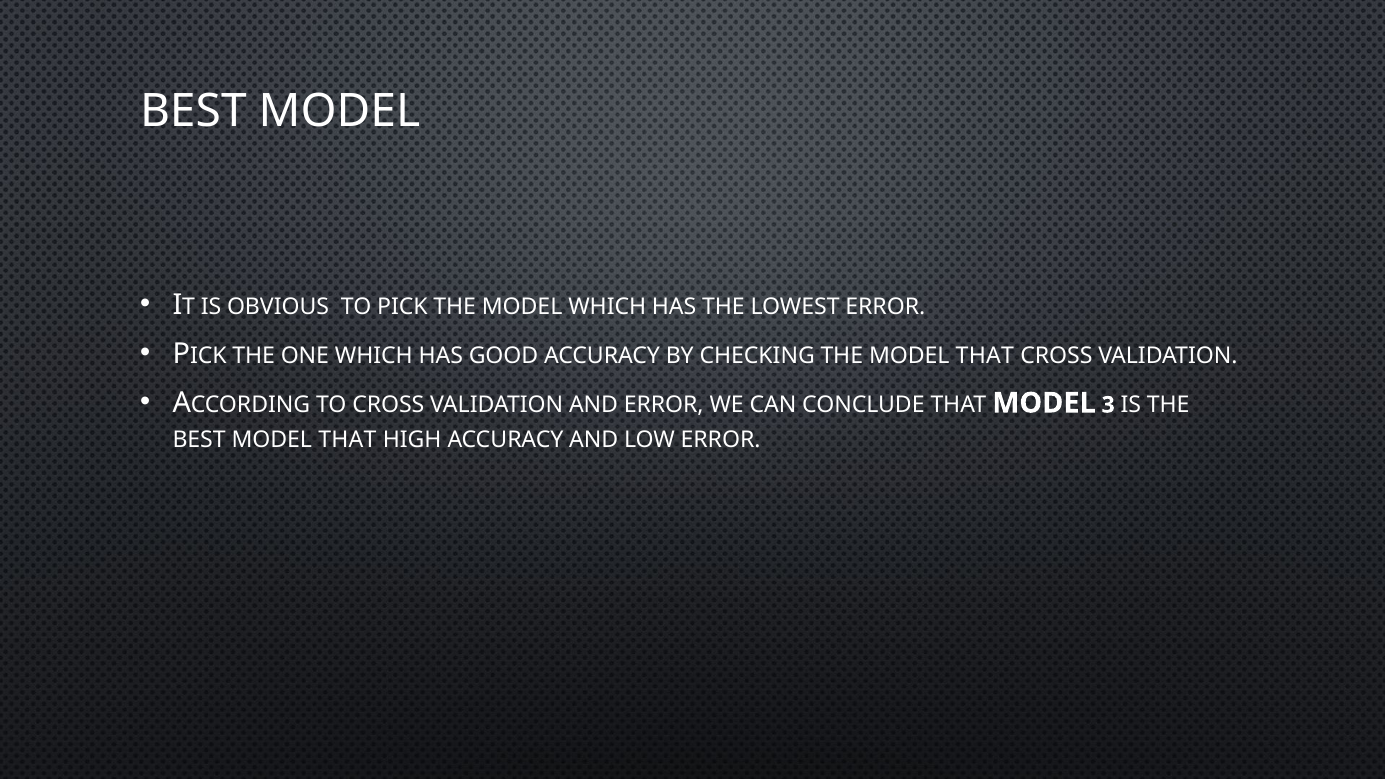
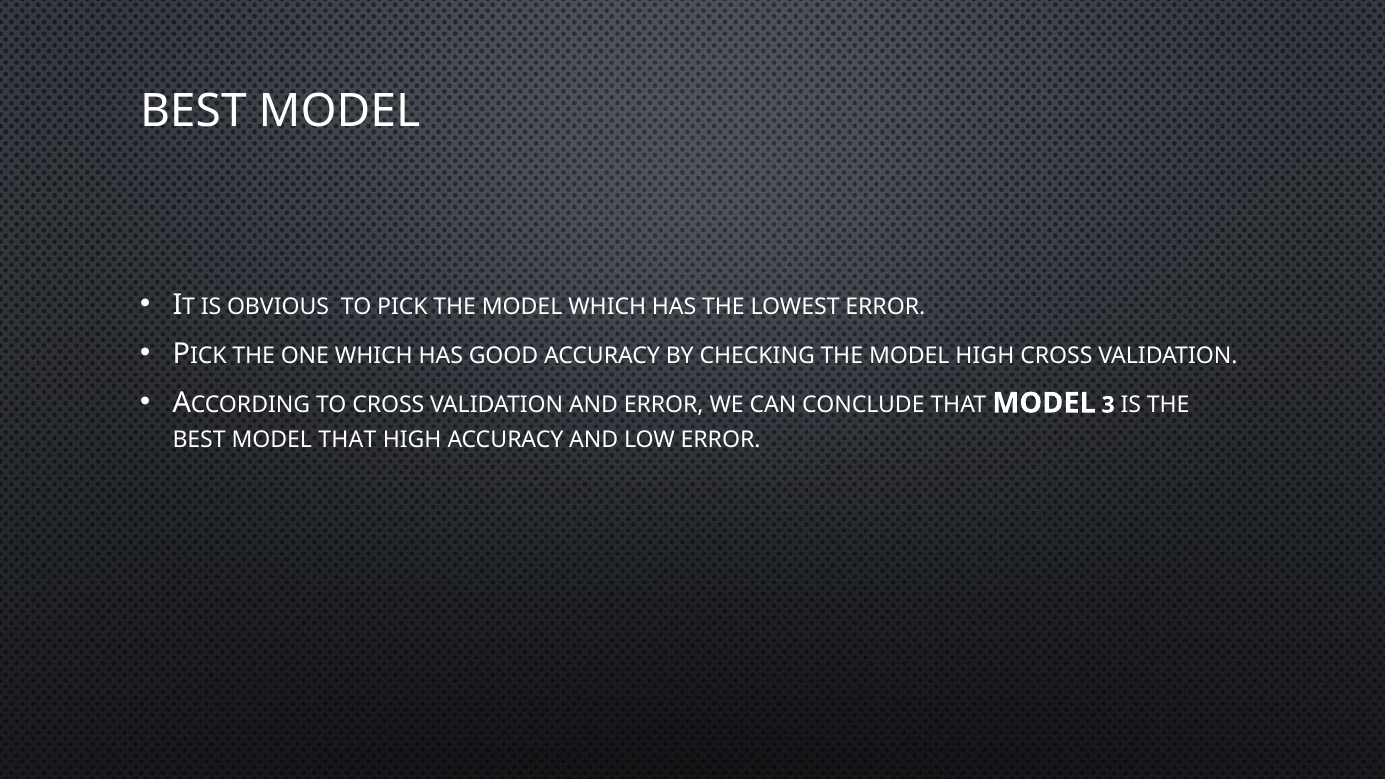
THE MODEL THAT: THAT -> HIGH (985, 356)
